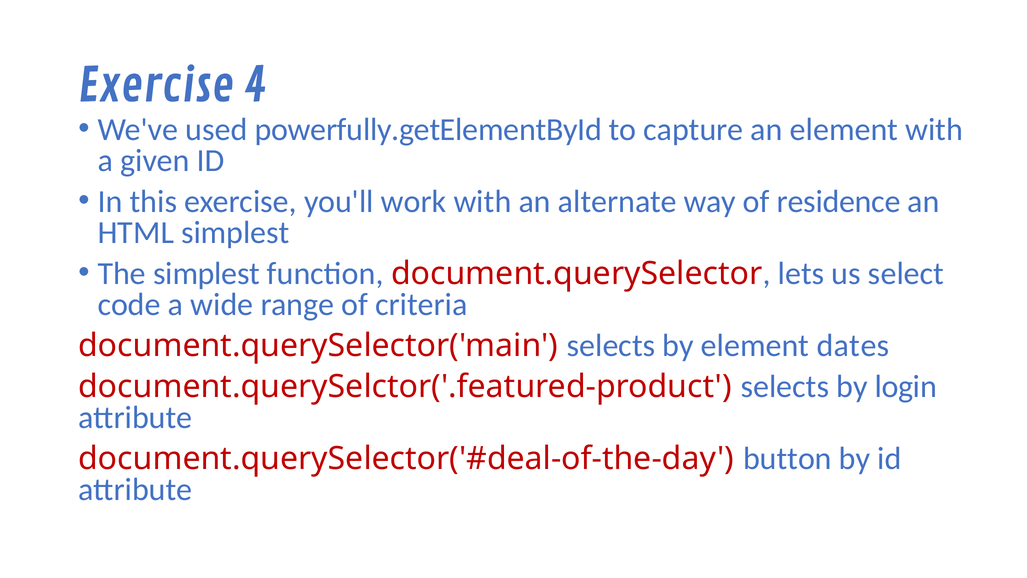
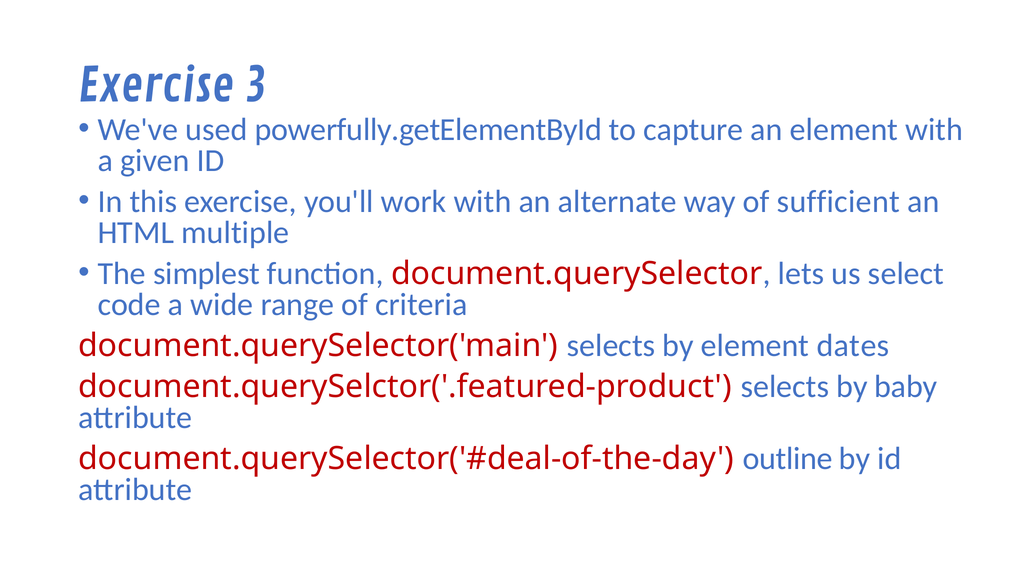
4: 4 -> 3 (255, 86)
residence: residence -> sufficient (838, 201)
HTML simplest: simplest -> multiple (235, 233)
login: login -> baby (906, 386)
button: button -> outline (788, 458)
